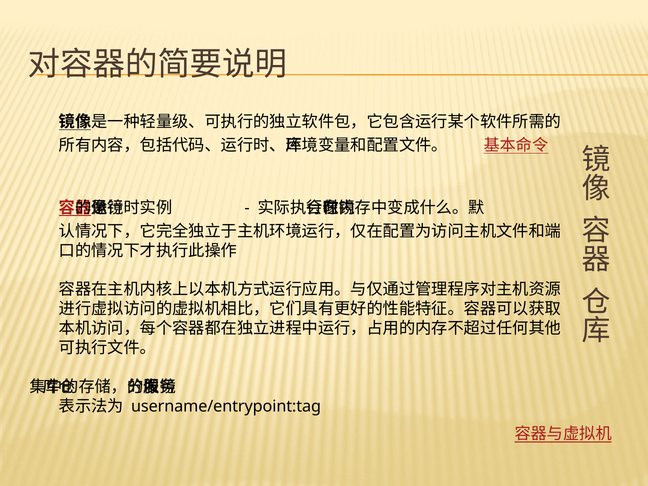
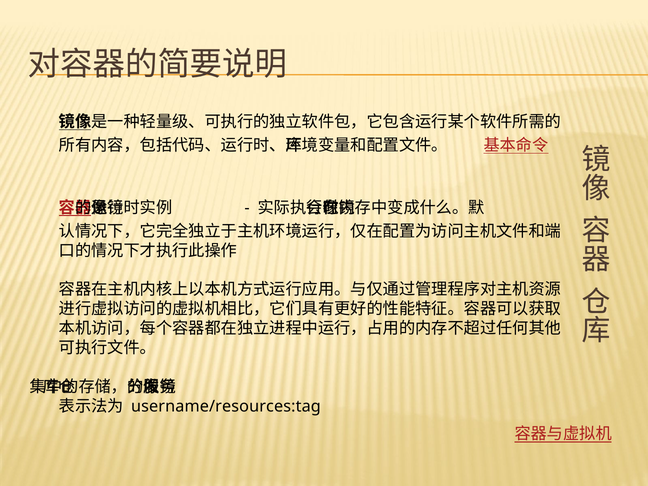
username/entrypoint:tag: username/entrypoint:tag -> username/resources:tag (226, 406)
